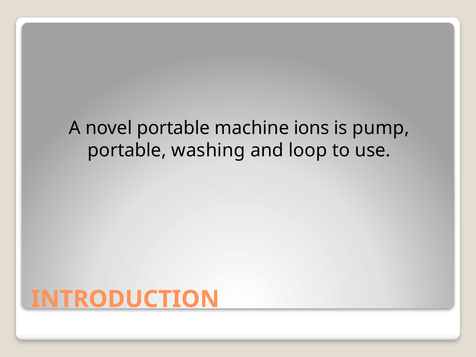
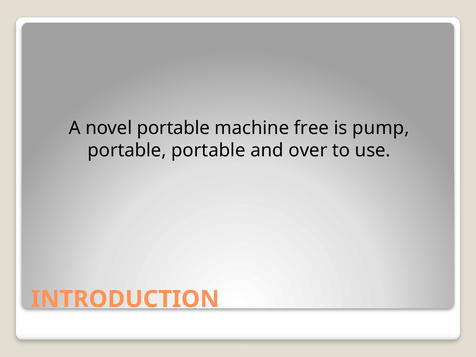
ions: ions -> free (311, 128)
portable washing: washing -> portable (208, 150)
loop: loop -> over (308, 150)
